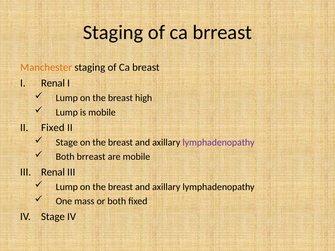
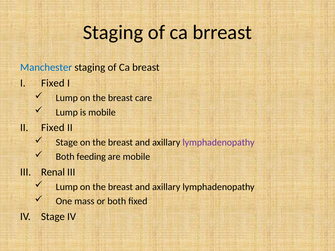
Manchester colour: orange -> blue (46, 67)
I Renal: Renal -> Fixed (53, 83)
high: high -> care (144, 98)
Both brreast: brreast -> feeding (91, 157)
